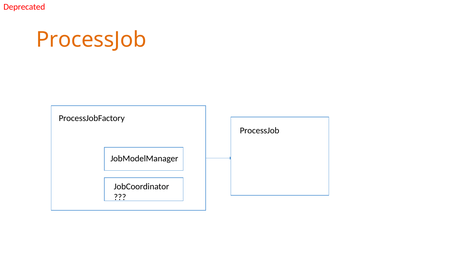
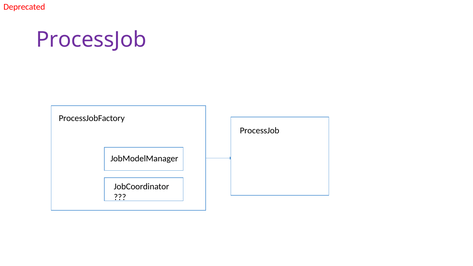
ProcessJob colour: orange -> purple (91, 40)
